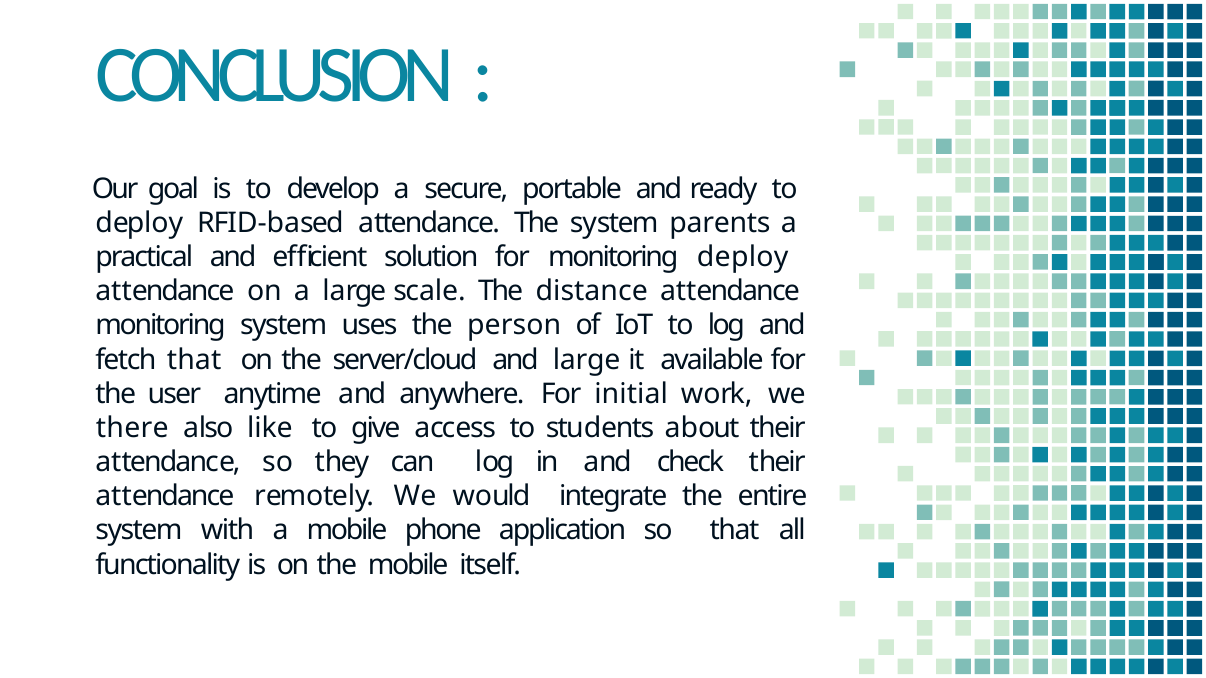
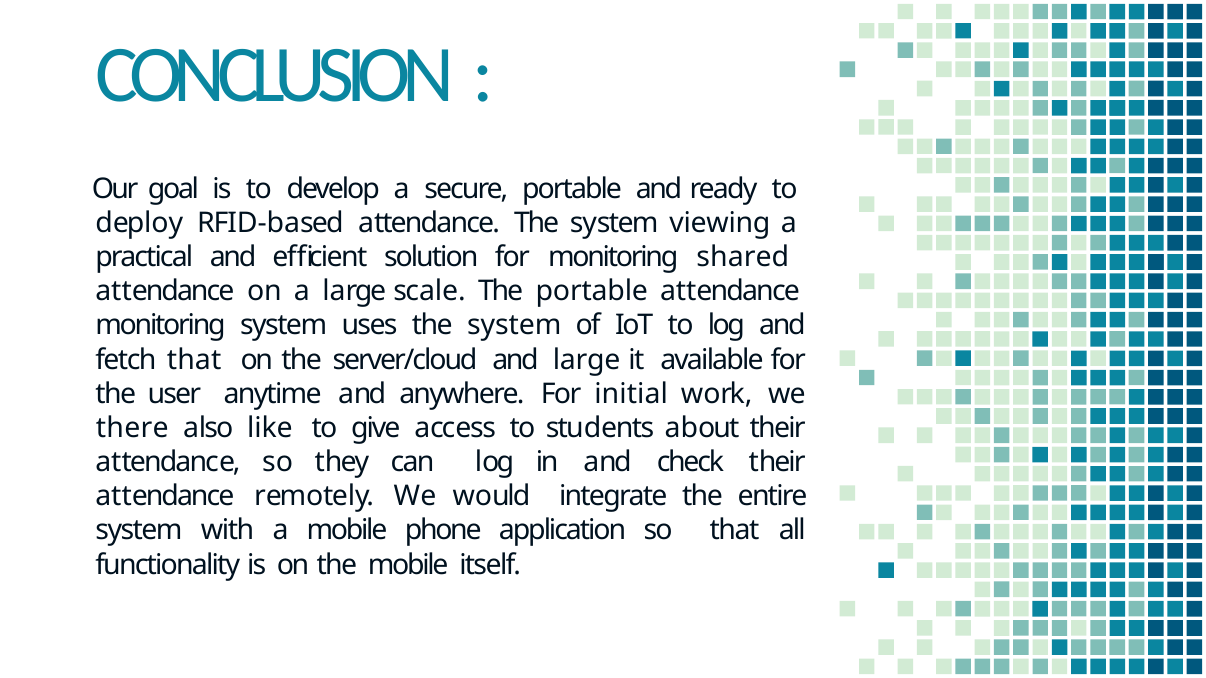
parents: parents -> viewing (720, 223)
monitoring deploy: deploy -> shared (743, 257)
The distance: distance -> portable (592, 292)
uses the person: person -> system (514, 326)
